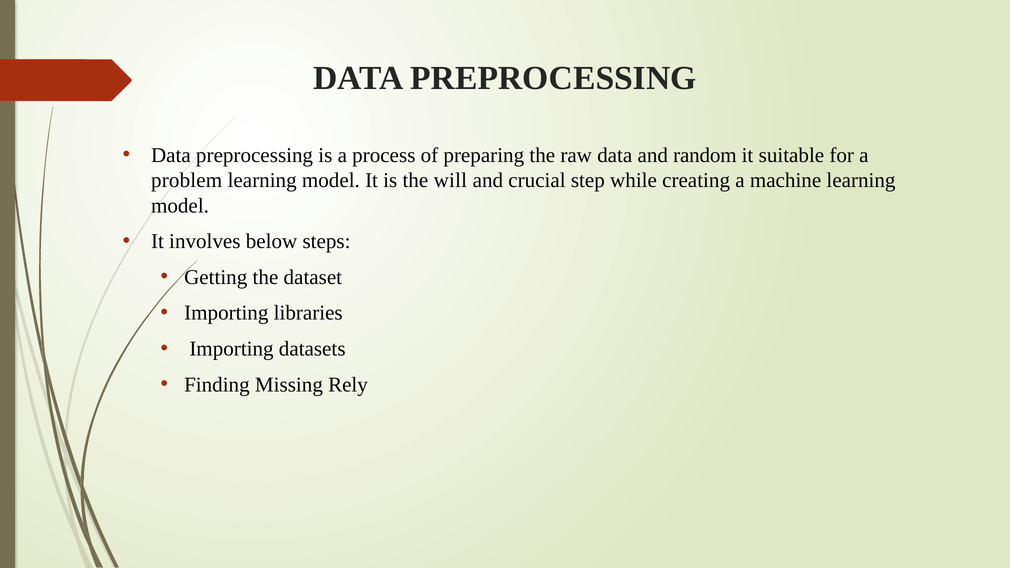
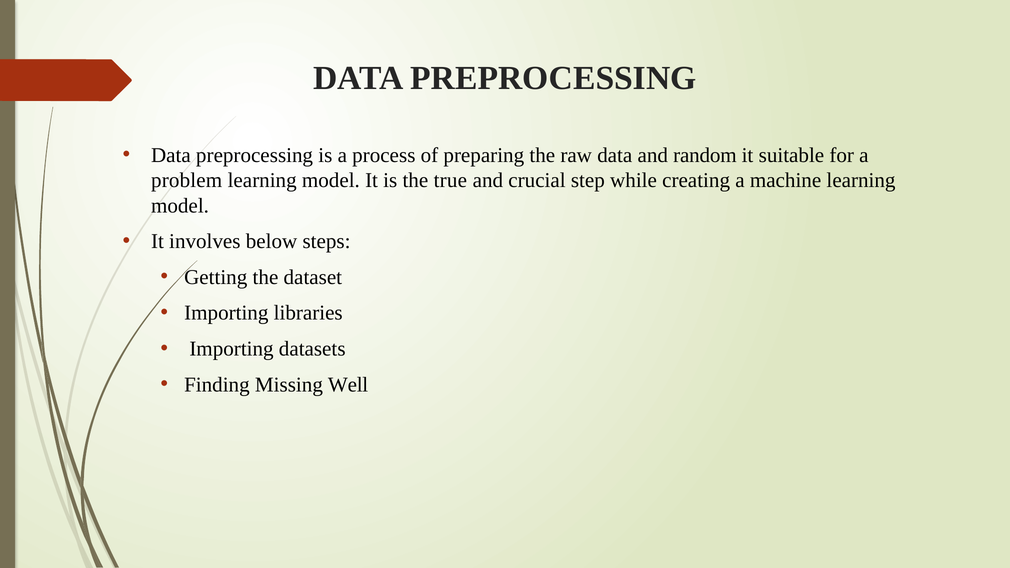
will: will -> true (450, 180)
Rely: Rely -> Well (348, 385)
